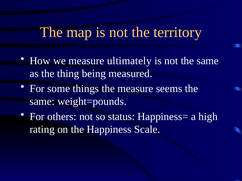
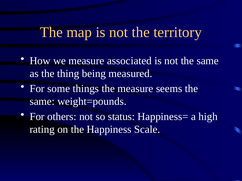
ultimately: ultimately -> associated (129, 61)
